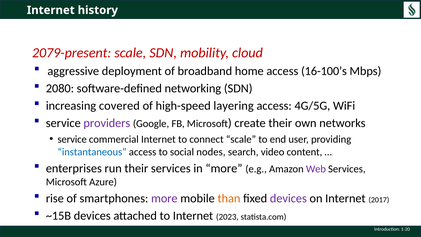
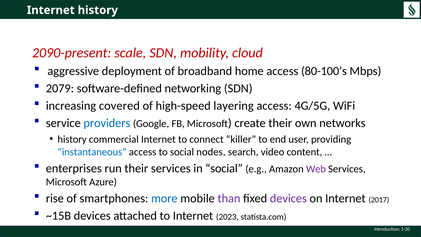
2079-present: 2079-present -> 2090-present (72, 53)
16-100’s: 16-100’s -> 80-100’s (324, 71)
2080: 2080 -> 2079 (60, 88)
providers colour: purple -> blue (107, 123)
service: service -> history (72, 139)
connect scale: scale -> killer (241, 139)
in more: more -> social (224, 168)
more colour: purple -> blue (164, 198)
than colour: orange -> purple (229, 198)
